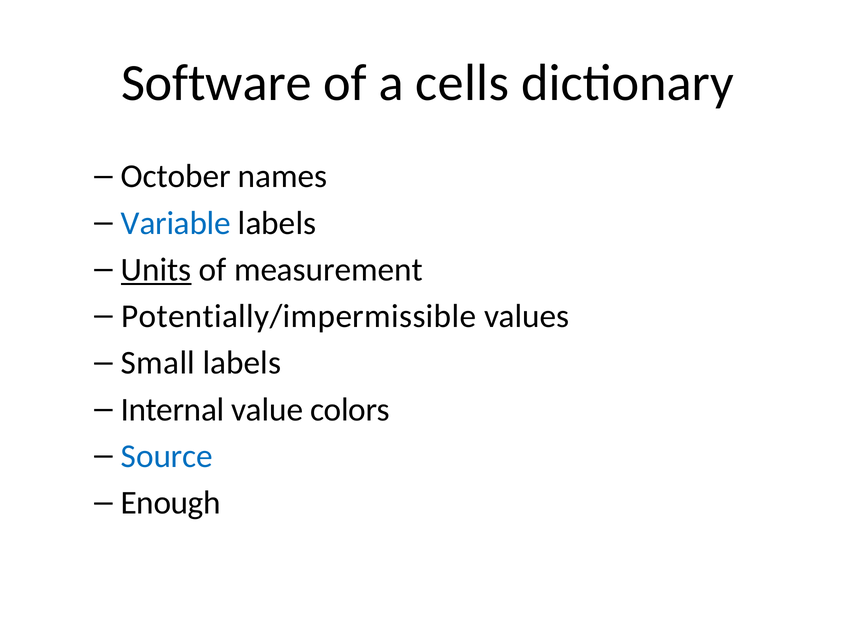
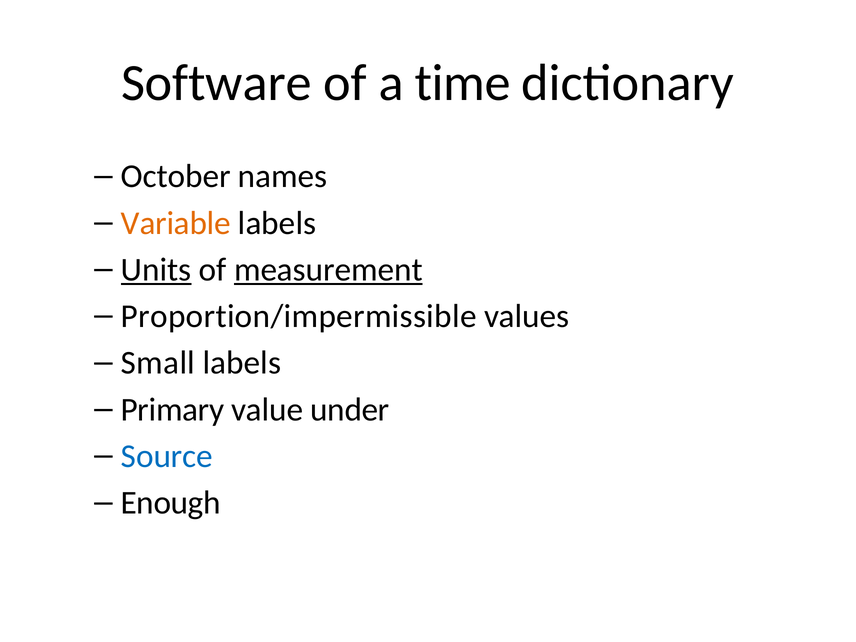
cells: cells -> time (463, 83)
Variable colour: blue -> orange (176, 223)
measurement underline: none -> present (328, 270)
Potentially/impermissible: Potentially/impermissible -> Proportion/impermissible (299, 316)
Internal: Internal -> Primary (172, 410)
colors: colors -> under (350, 410)
